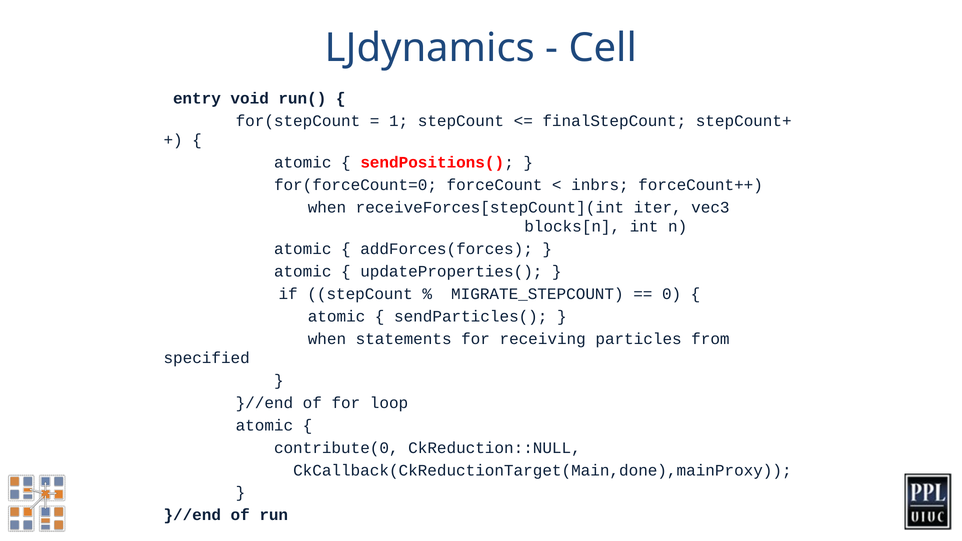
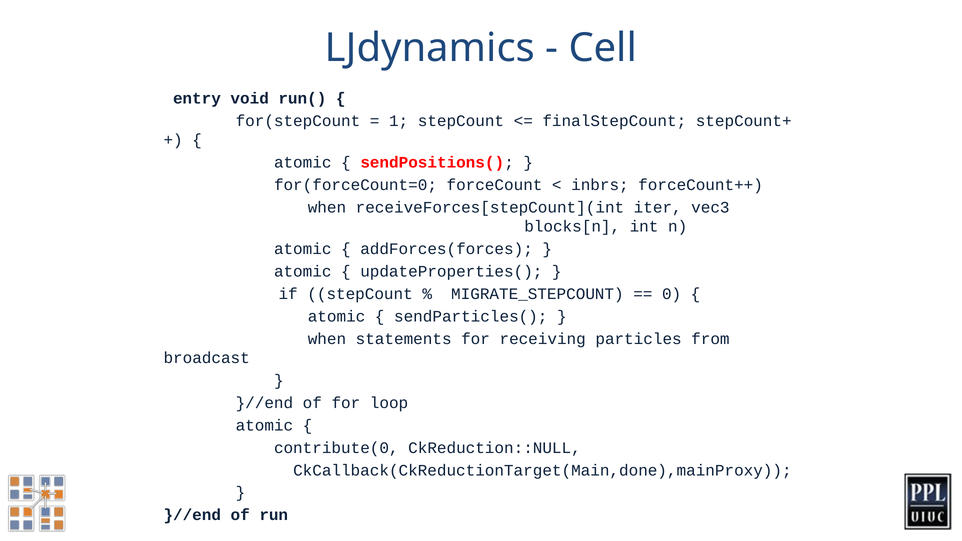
specified: specified -> broadcast (207, 358)
